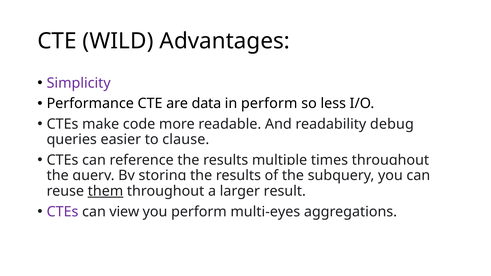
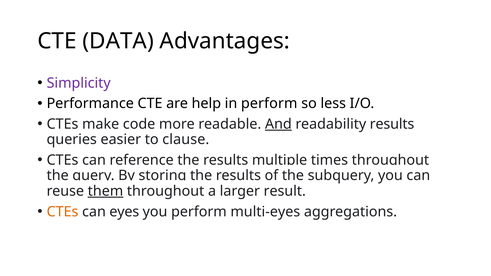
WILD: WILD -> DATA (118, 41)
data: data -> help (206, 104)
And underline: none -> present (278, 124)
readability debug: debug -> results (392, 124)
CTEs colour: purple -> orange (63, 212)
view: view -> eyes (124, 212)
